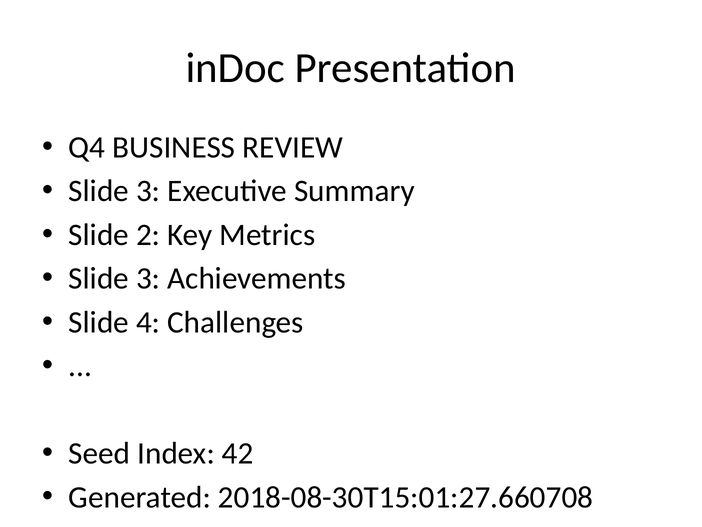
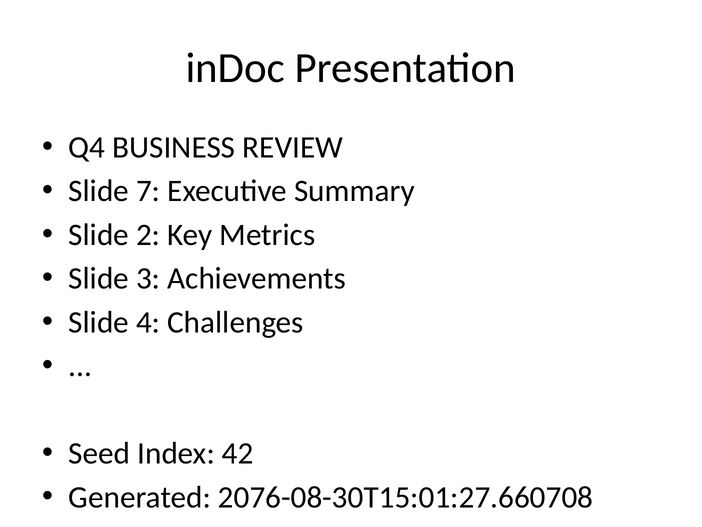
3: 3 -> 7 (148, 191)
2018-08-30T15:01:27.660708: 2018-08-30T15:01:27.660708 -> 2076-08-30T15:01:27.660708 (406, 497)
